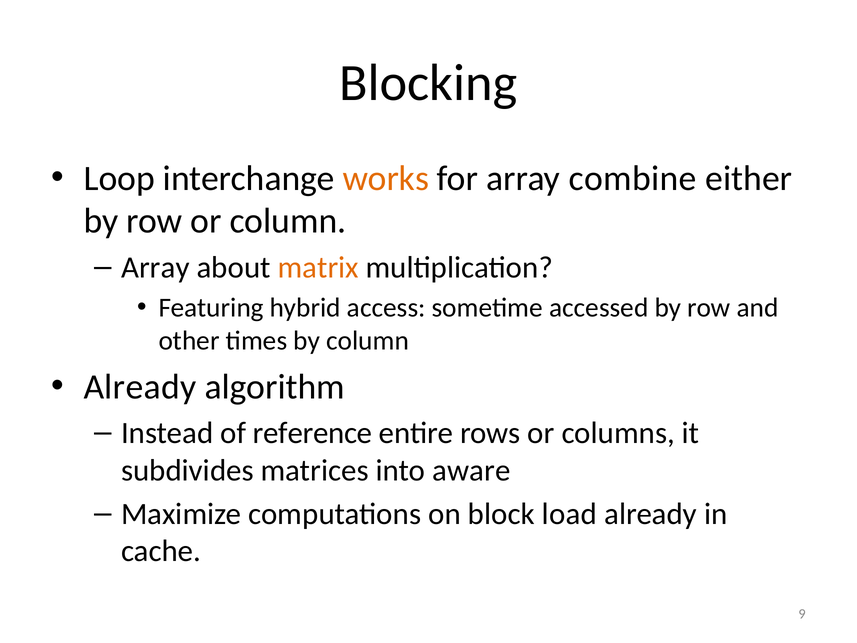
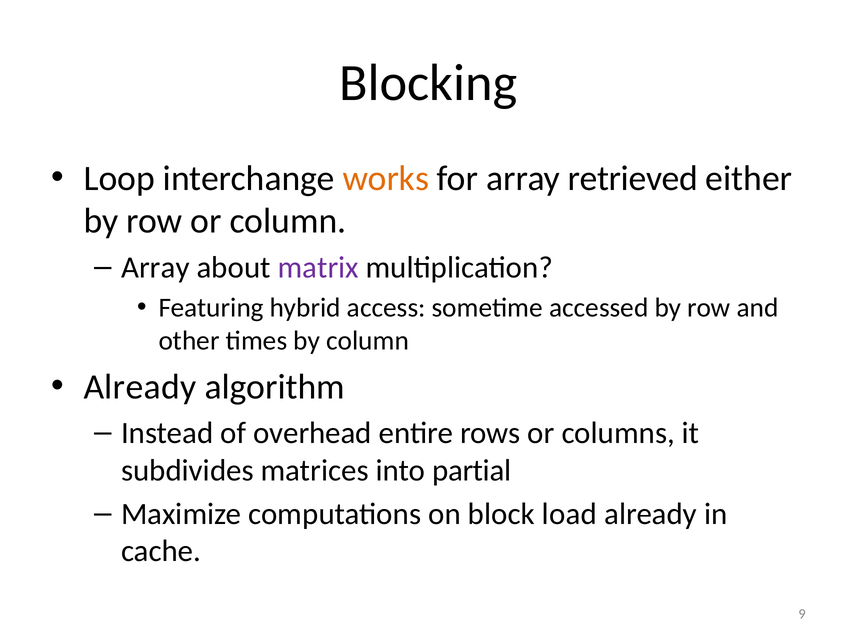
combine: combine -> retrieved (633, 178)
matrix colour: orange -> purple (318, 267)
reference: reference -> overhead (312, 433)
aware: aware -> partial (472, 470)
